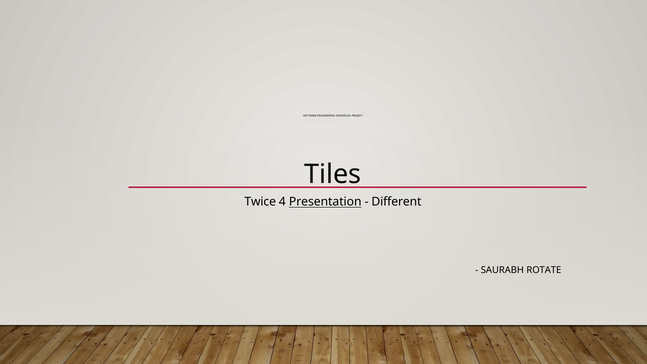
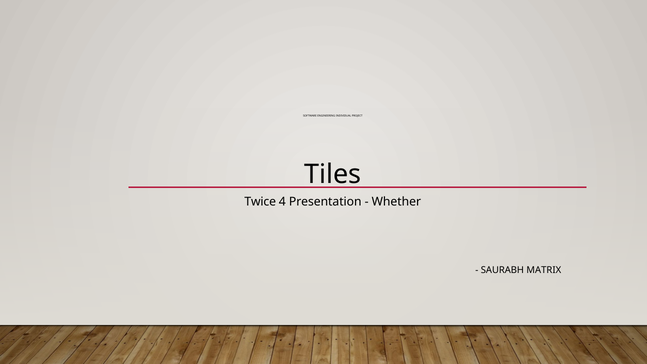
Presentation underline: present -> none (325, 202)
Different: Different -> Whether (396, 202)
ROTATE: ROTATE -> MATRIX (544, 270)
